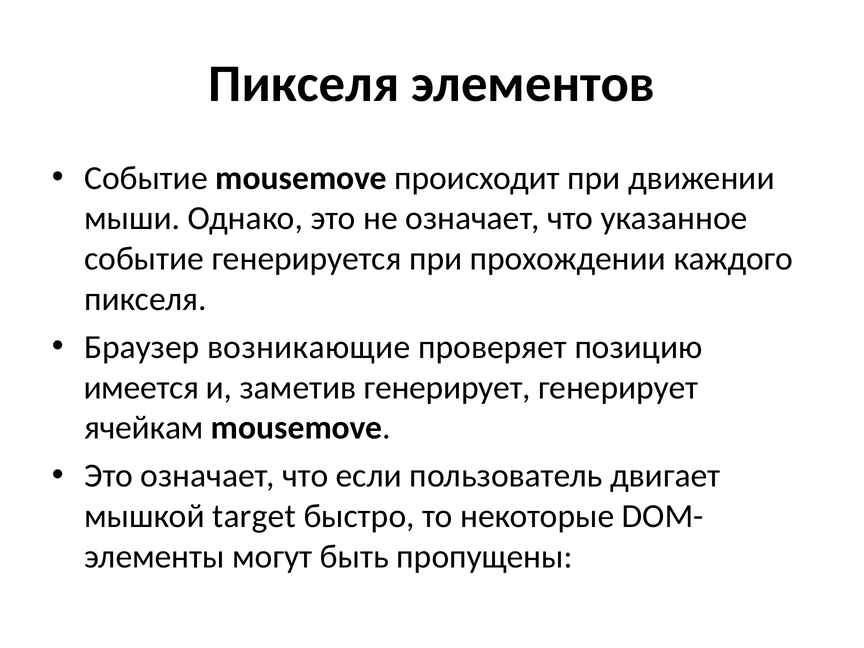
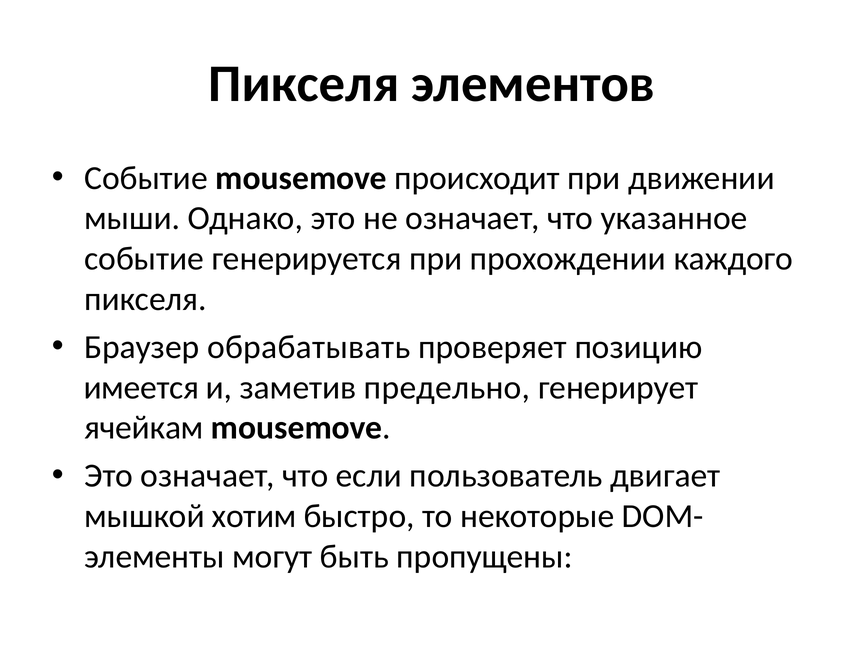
возникающие: возникающие -> обрабатывать (309, 347)
заметив генерирует: генерирует -> предельно (447, 387)
target: target -> хотим (254, 516)
